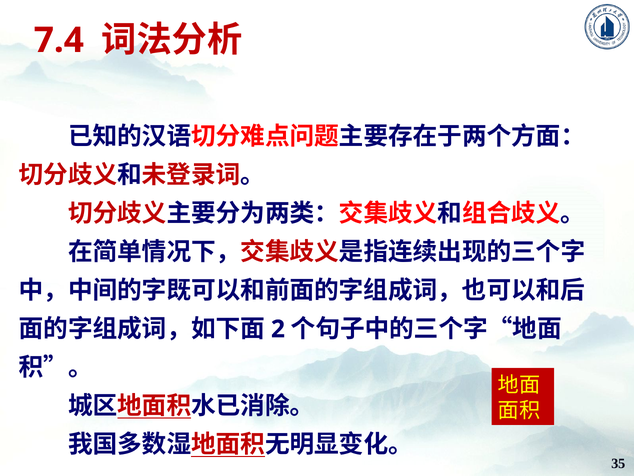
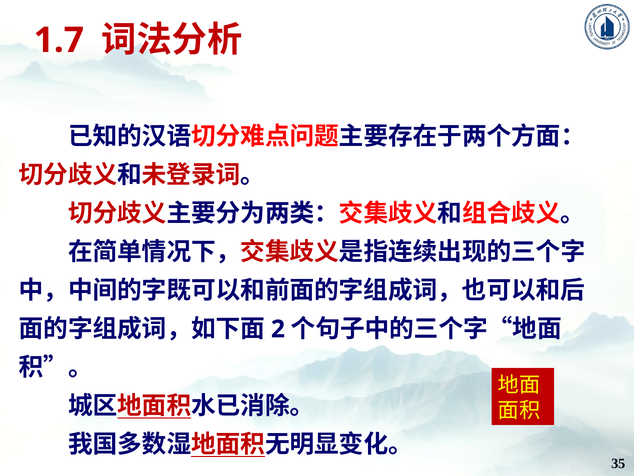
7.4: 7.4 -> 1.7 (59, 40)
